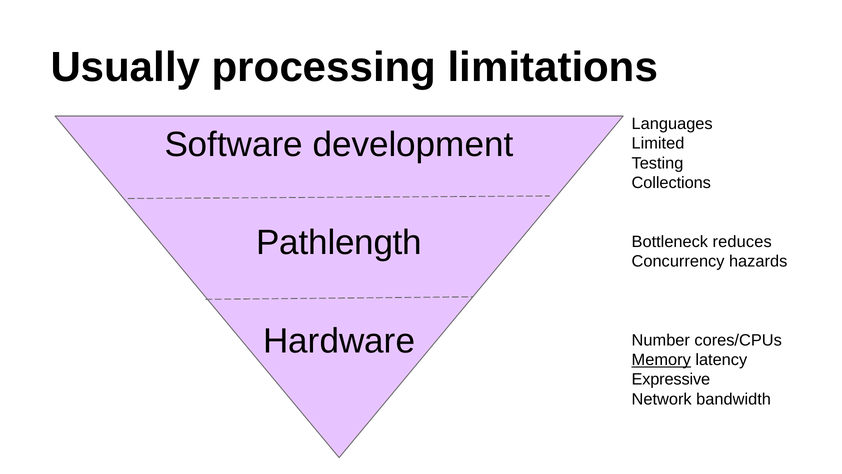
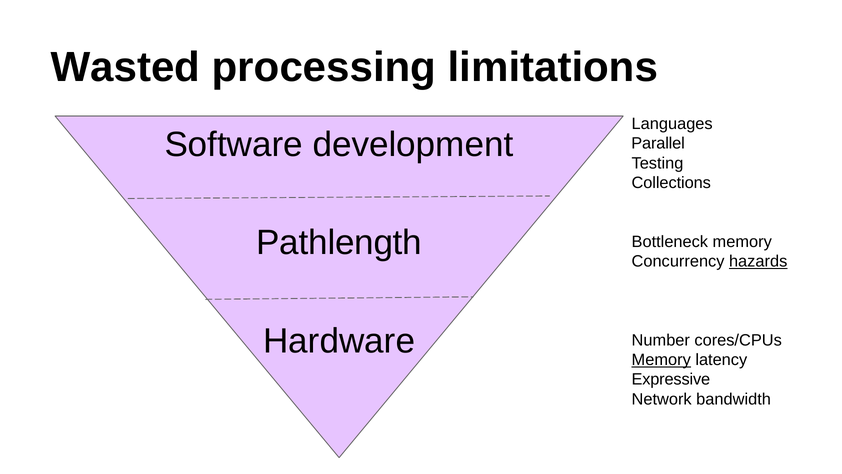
Usually: Usually -> Wasted (125, 67)
Limited: Limited -> Parallel (658, 143)
Bottleneck reduces: reduces -> memory (742, 242)
hazards underline: none -> present (758, 261)
